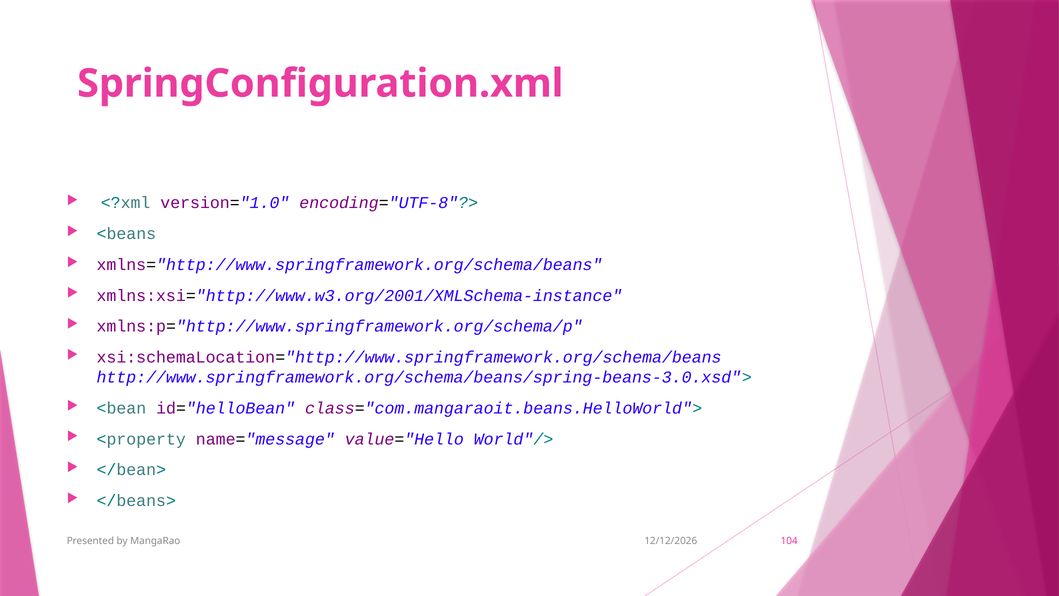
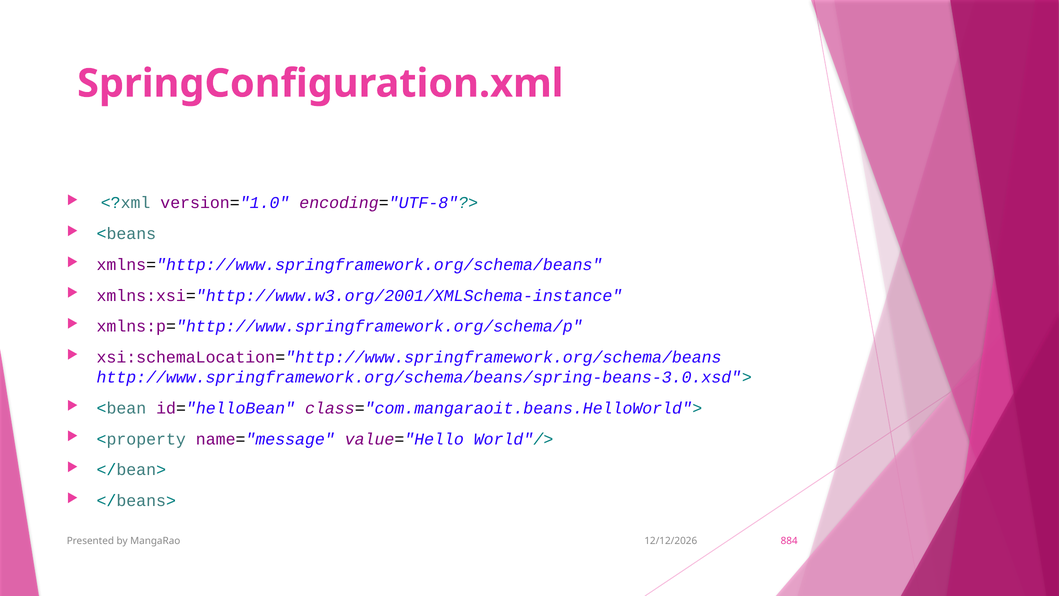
104: 104 -> 884 (789, 540)
